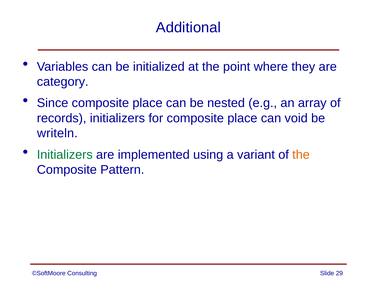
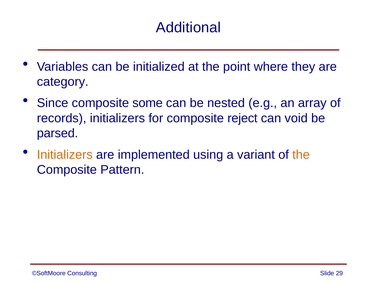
Since composite place: place -> some (148, 103)
for composite place: place -> reject (242, 118)
writeln: writeln -> parsed (57, 133)
Initializers colour: green -> orange (65, 155)
